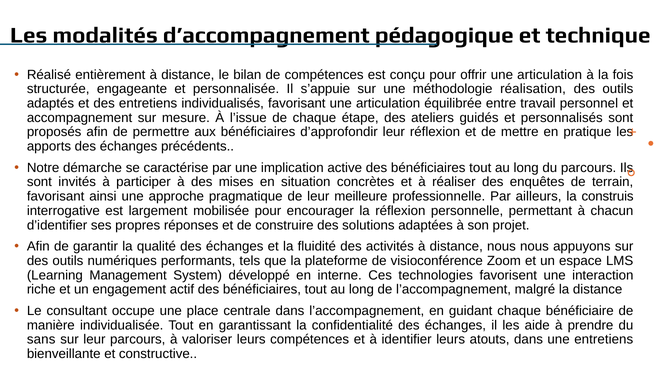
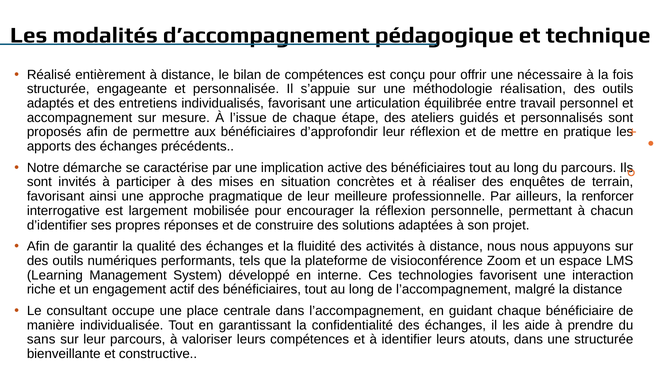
offrir une articulation: articulation -> nécessaire (550, 75)
construis: construis -> renforcer (608, 196)
une entretiens: entretiens -> structurée (604, 340)
